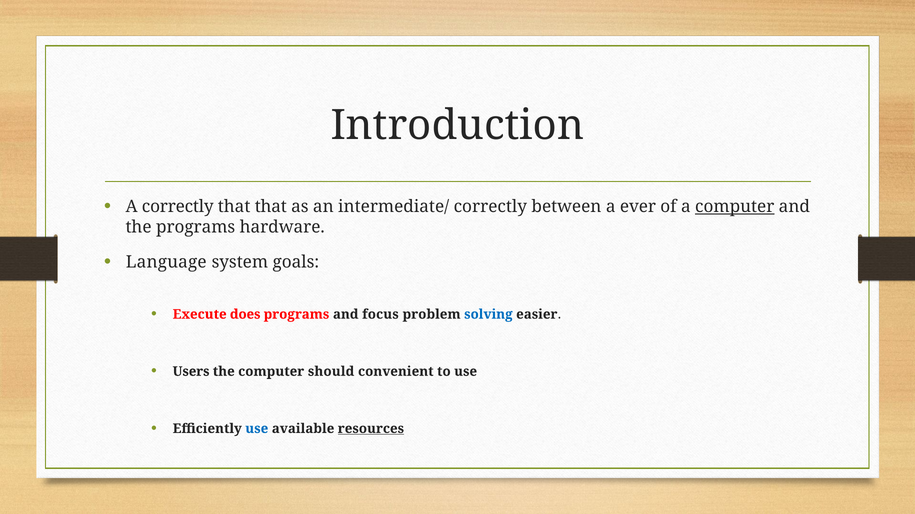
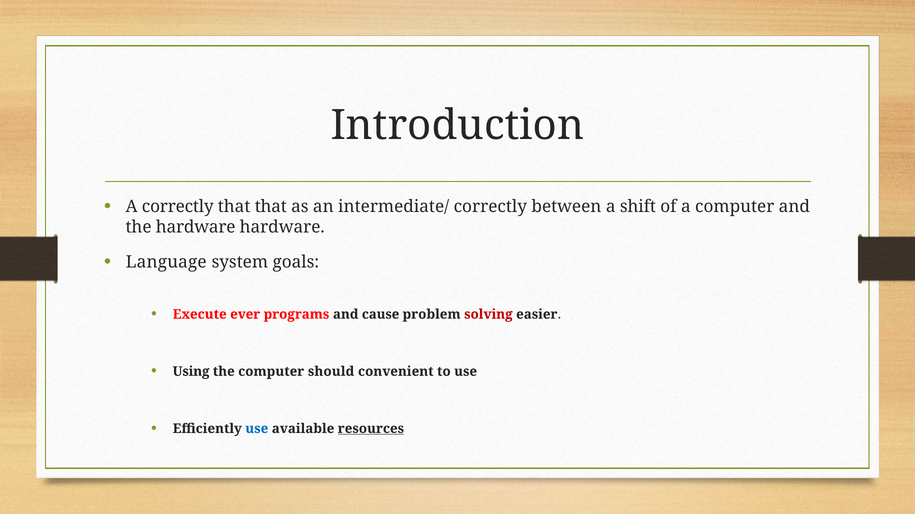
ever: ever -> shift (638, 207)
computer underline: present -> none (735, 207)
the programs: programs -> hardware (196, 227)
does: does -> ever (245, 315)
focus: focus -> cause (381, 315)
solving colour: blue -> red (488, 315)
Users: Users -> Using (191, 372)
